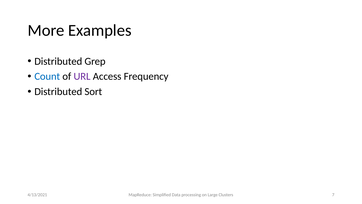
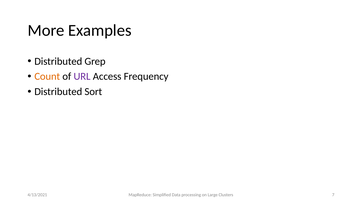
Count colour: blue -> orange (47, 76)
